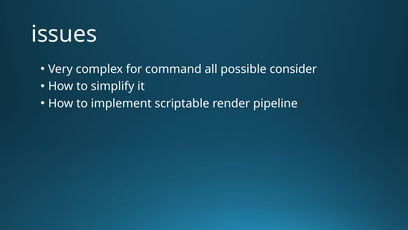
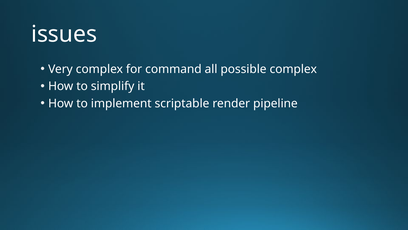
possible consider: consider -> complex (293, 69)
